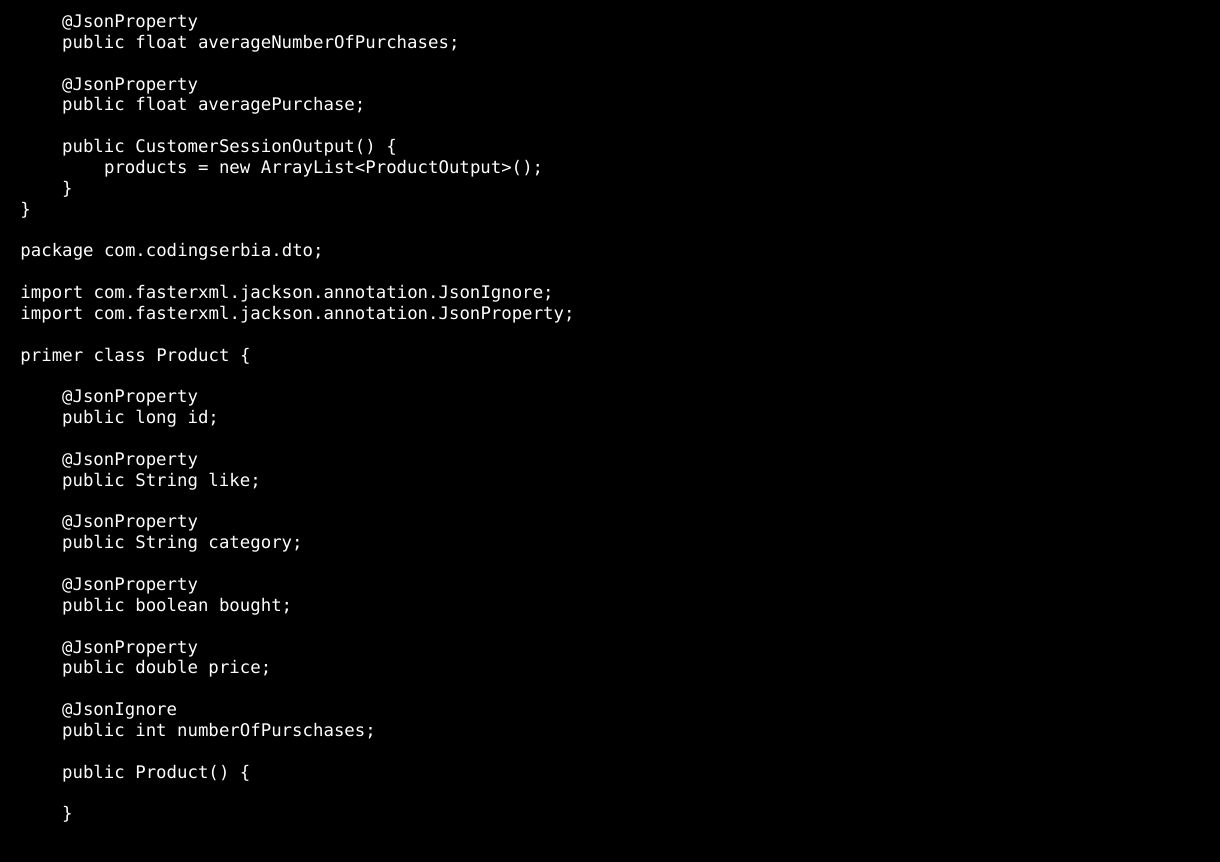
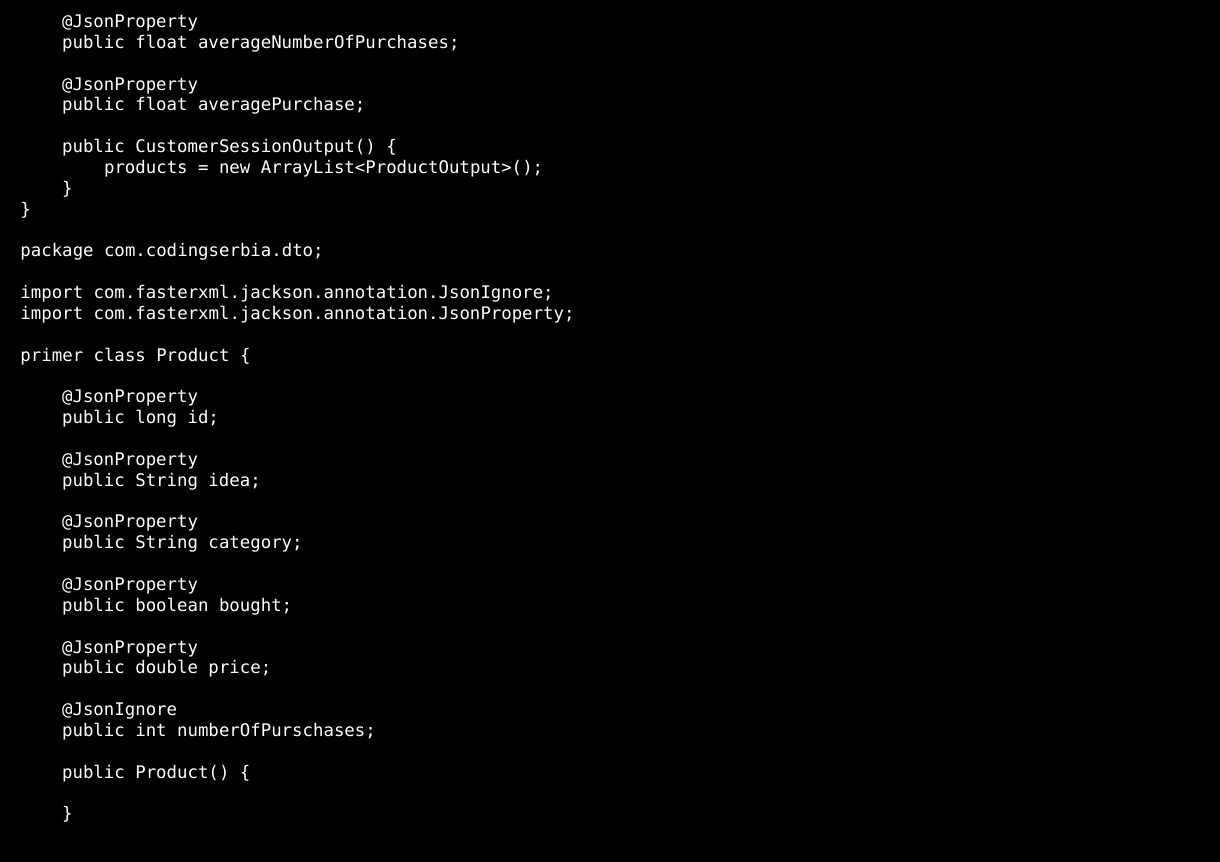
like: like -> idea (235, 481)
